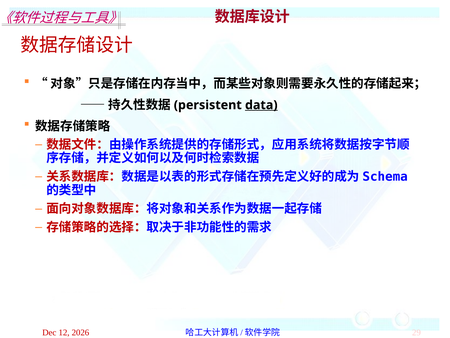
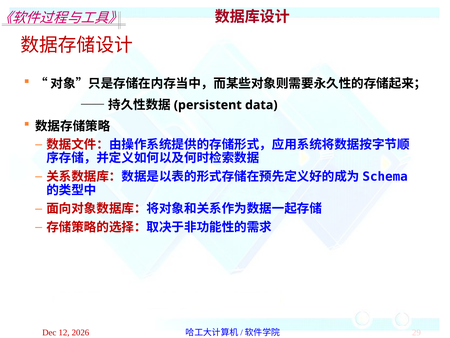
data underline: present -> none (261, 105)
